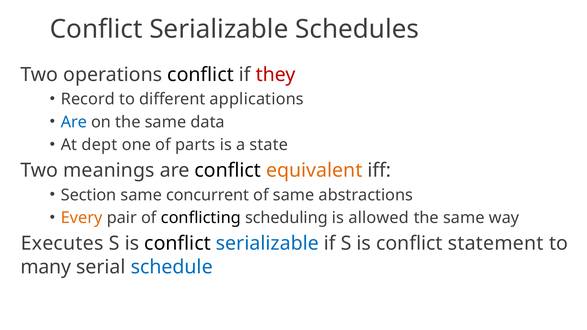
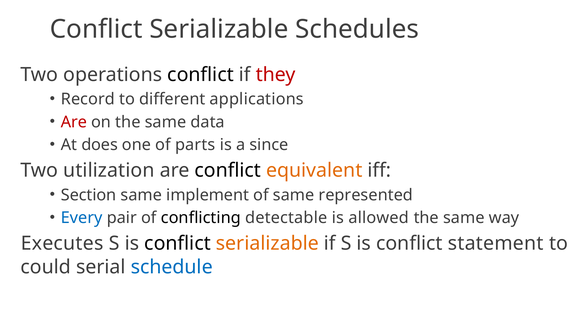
Are colour: blue -> red (74, 122)
dept: dept -> does (100, 145)
state: state -> since (269, 145)
meanings: meanings -> utilization (109, 171)
concurrent: concurrent -> implement (208, 195)
abstractions: abstractions -> represented (366, 195)
Every colour: orange -> blue (82, 218)
scheduling: scheduling -> detectable (286, 218)
serializable colour: blue -> orange (267, 244)
many: many -> could (46, 267)
